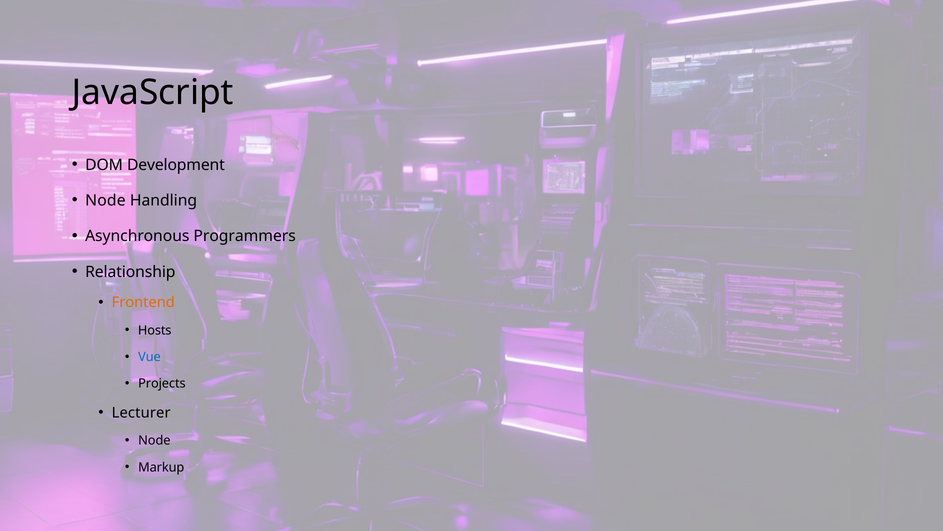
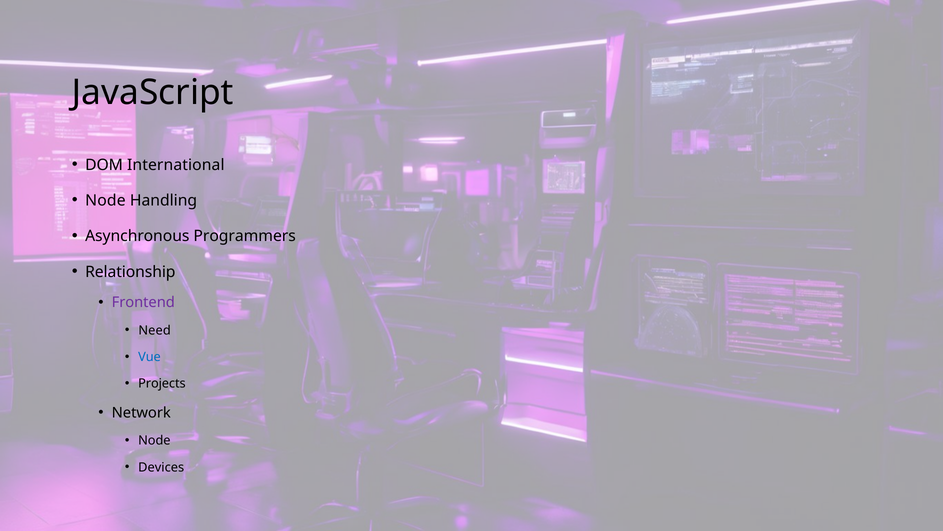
Development: Development -> International (176, 165)
Frontend colour: orange -> purple (143, 302)
Hosts: Hosts -> Need (155, 330)
Lecturer: Lecturer -> Network (141, 412)
Markup: Markup -> Devices (161, 467)
